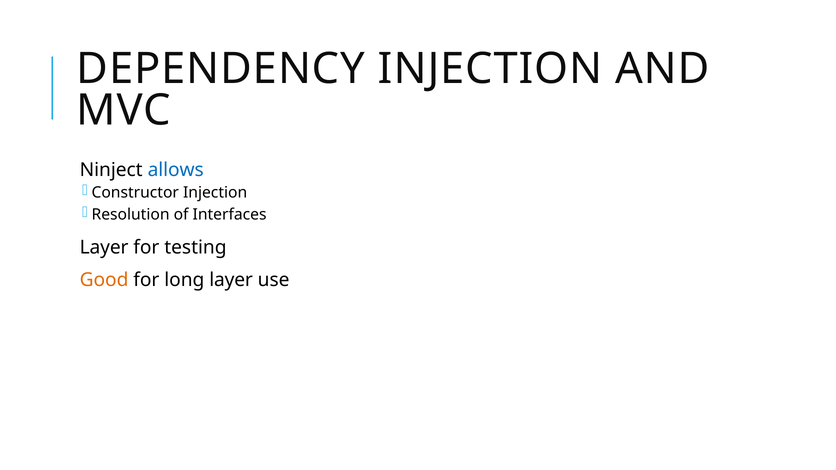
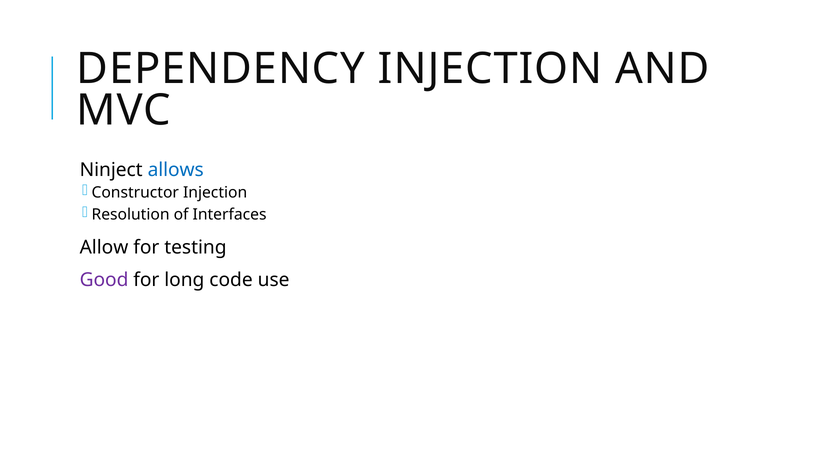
Layer: Layer -> Allow (104, 247)
Good colour: orange -> purple (104, 280)
long layer: layer -> code (231, 280)
